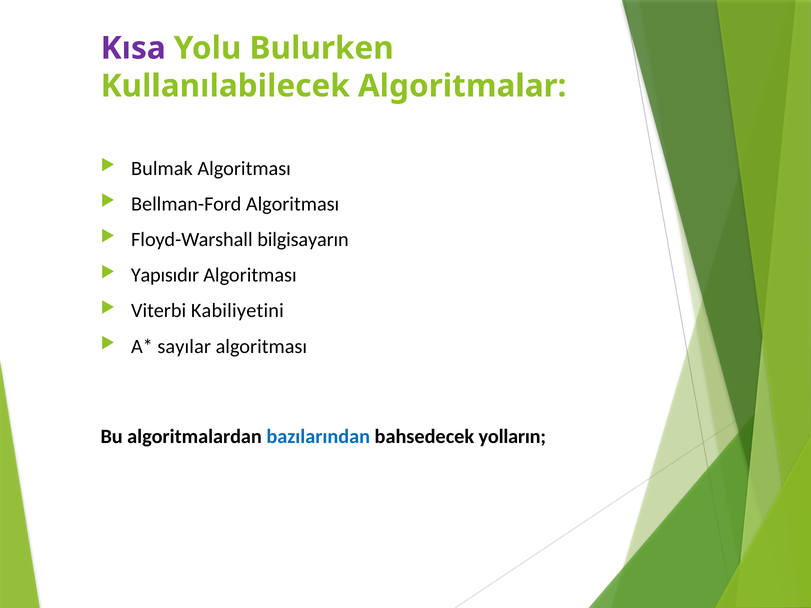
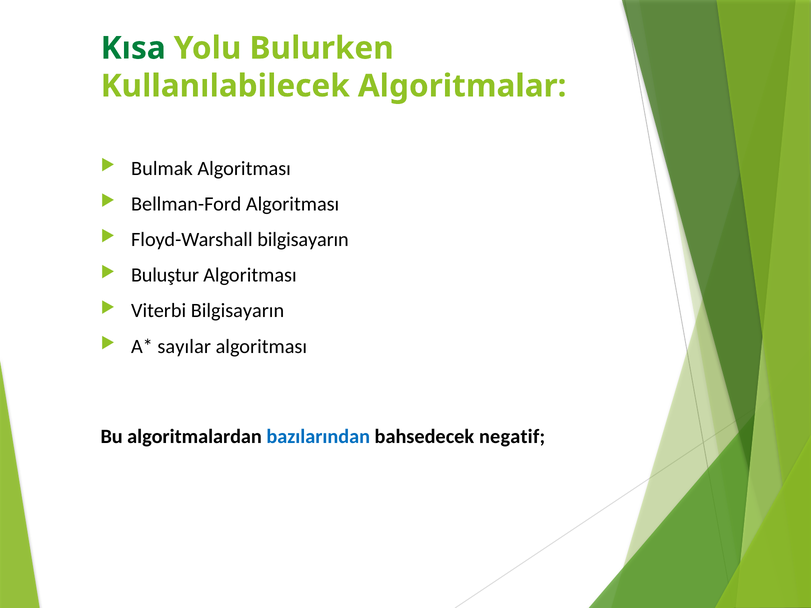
Kısa colour: purple -> green (133, 48)
Yapısıdır: Yapısıdır -> Buluştur (165, 275)
Viterbi Kabiliyetini: Kabiliyetini -> Bilgisayarın (237, 311)
yolların: yolların -> negatif (512, 437)
